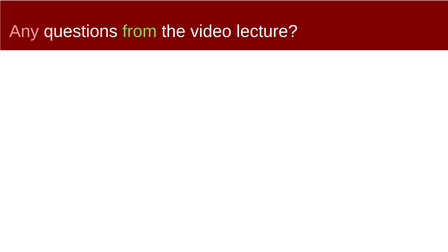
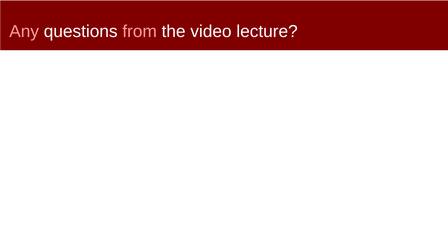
from colour: light green -> pink (140, 31)
